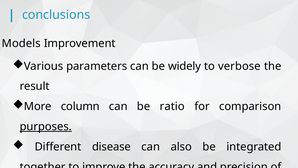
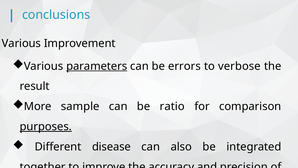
Models: Models -> Various (21, 43)
parameters underline: none -> present (97, 66)
widely: widely -> errors (184, 66)
column: column -> sample (80, 106)
